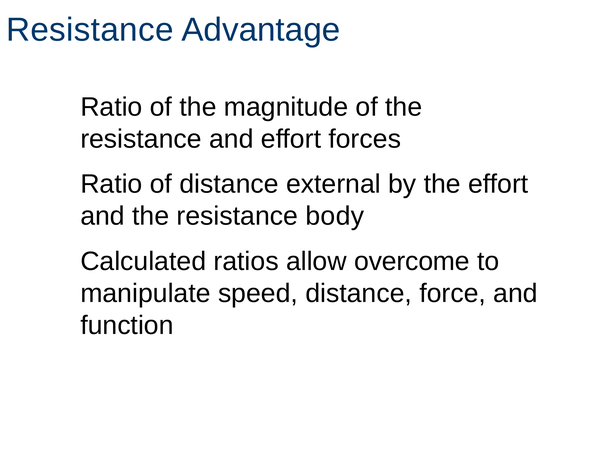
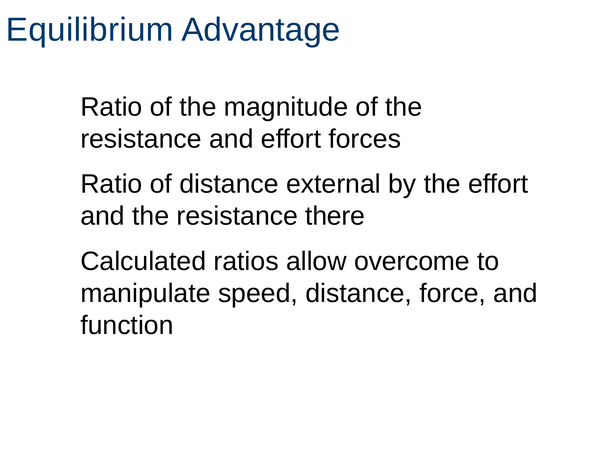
Resistance: Resistance -> Equilibrium (90, 30)
body: body -> there (335, 216)
